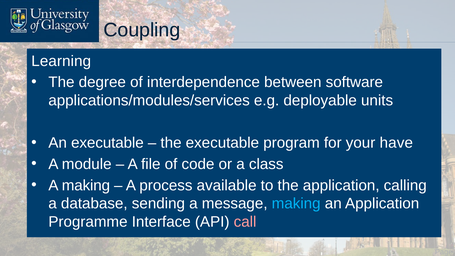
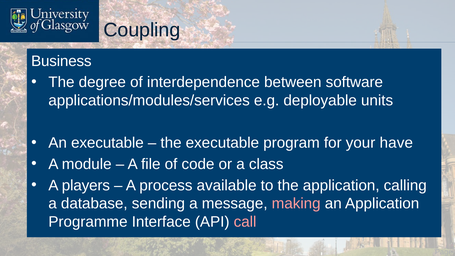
Learning: Learning -> Business (61, 61)
A making: making -> players (86, 185)
making colour: light blue -> pink (296, 204)
